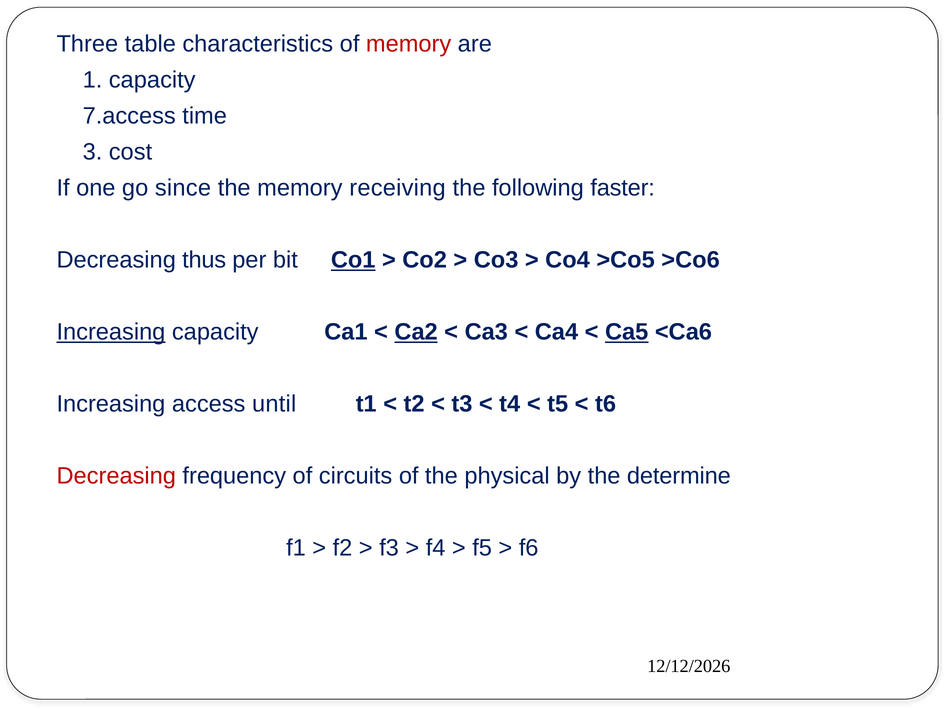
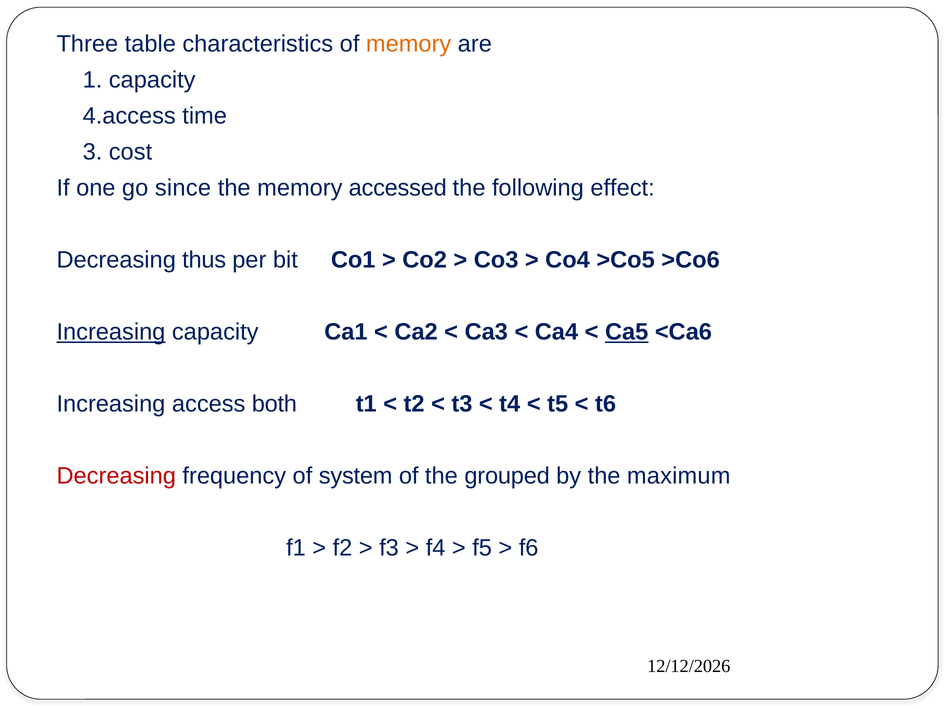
memory colour: red -> orange (409, 44)
7.access: 7.access -> 4.access (129, 116)
receiving: receiving -> accessed (398, 188)
faster: faster -> effect (623, 188)
Co1 underline: present -> none (353, 260)
Ca2 underline: present -> none (416, 332)
until: until -> both (274, 404)
circuits: circuits -> system (356, 476)
physical: physical -> grouped (507, 476)
determine: determine -> maximum (679, 476)
